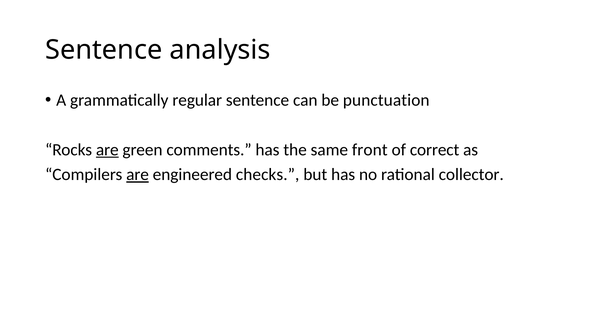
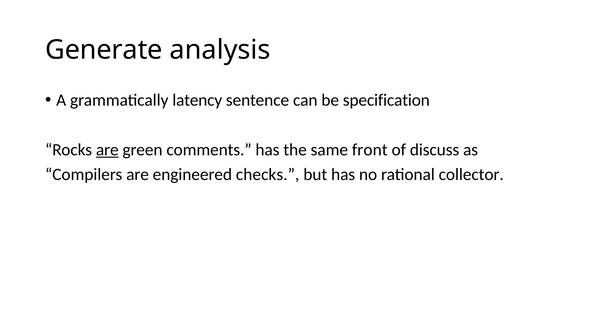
Sentence: Sentence -> Generate (104, 50)
regular: regular -> latency (197, 100)
punctuation: punctuation -> specification (386, 100)
correct: correct -> discuss (435, 150)
are underline: present -> none (138, 175)
